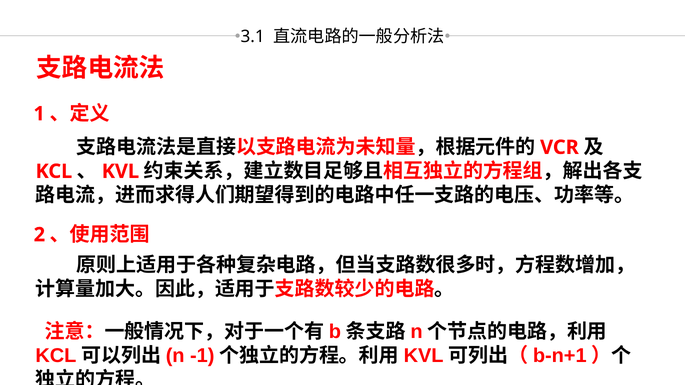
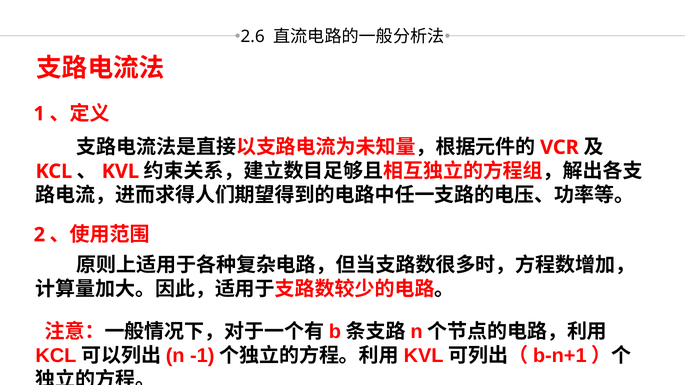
3.1: 3.1 -> 2.6 (253, 37)
